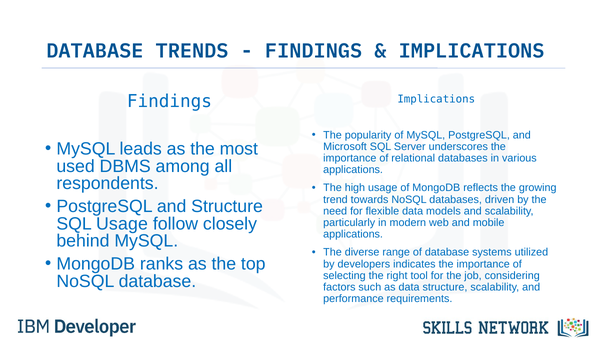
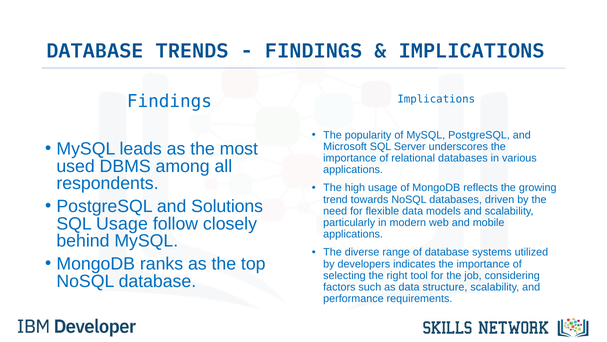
and Structure: Structure -> Solutions (227, 206)
